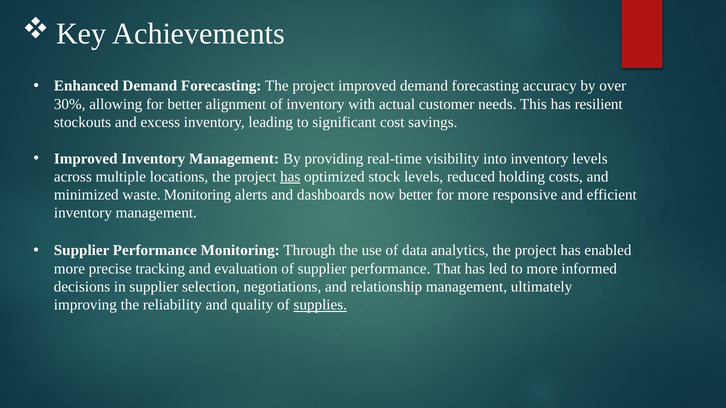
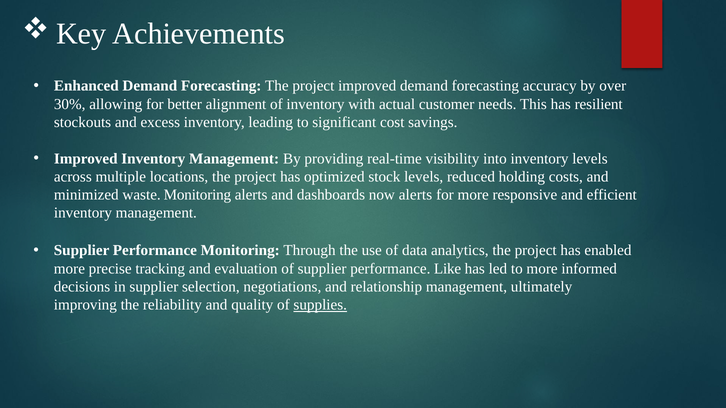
has underline: present -> none (290, 177)
now better: better -> alerts (415, 195)
That: That -> Like (448, 269)
